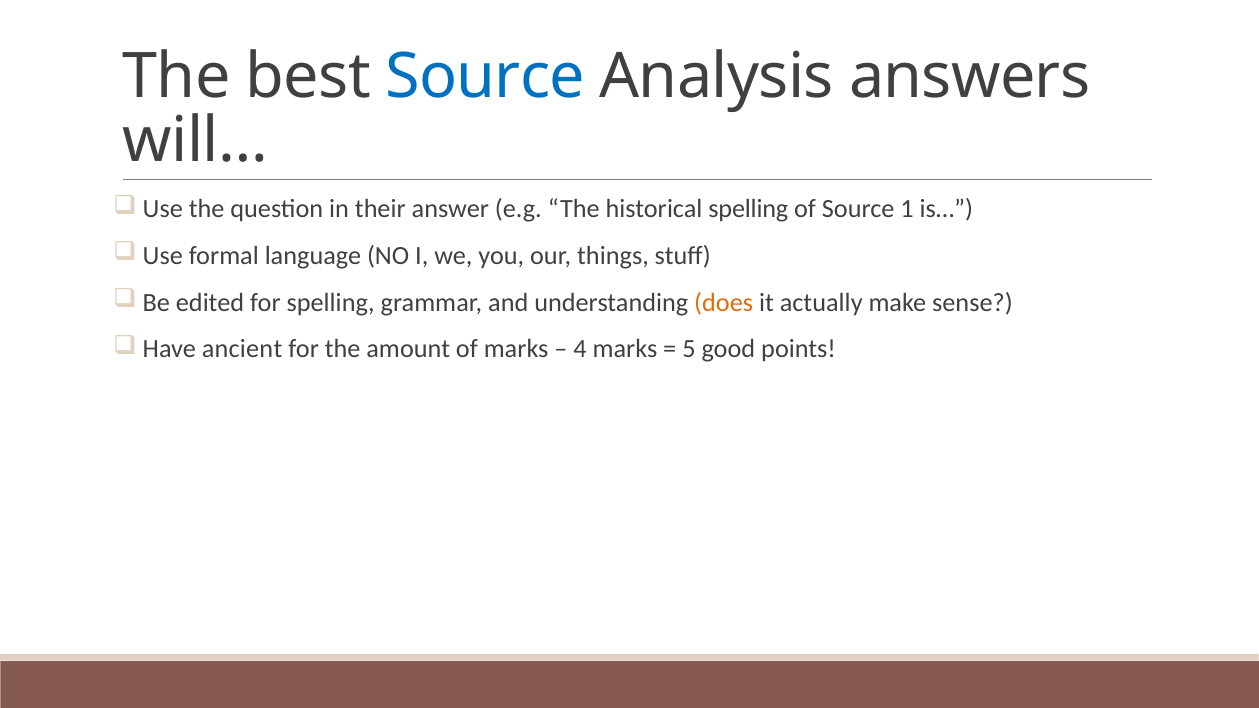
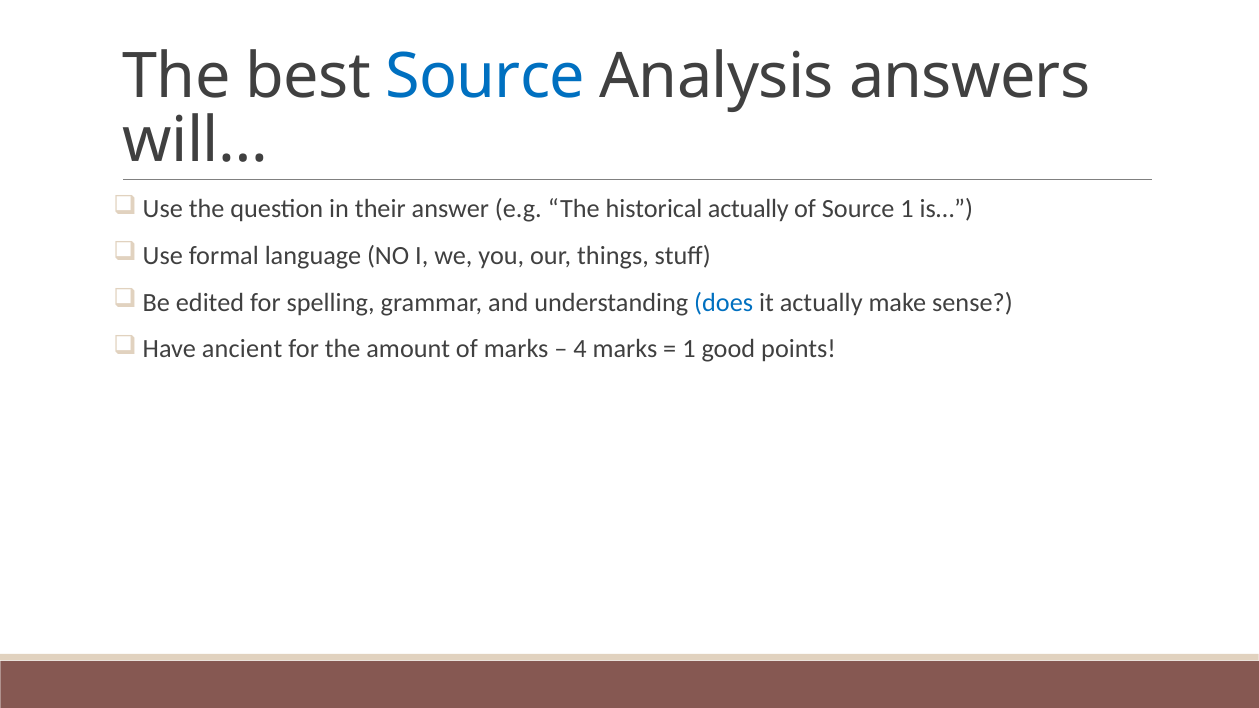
historical spelling: spelling -> actually (748, 209)
does colour: orange -> blue (724, 303)
5: 5 -> 1 (689, 349)
